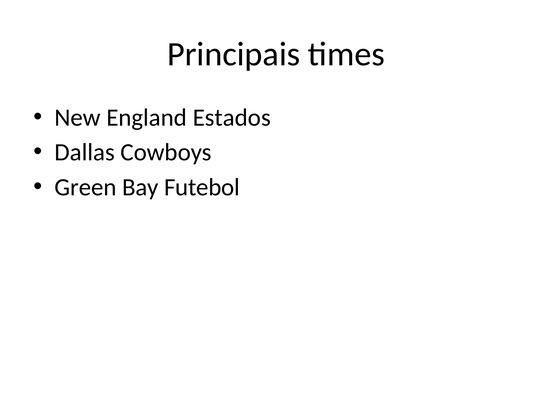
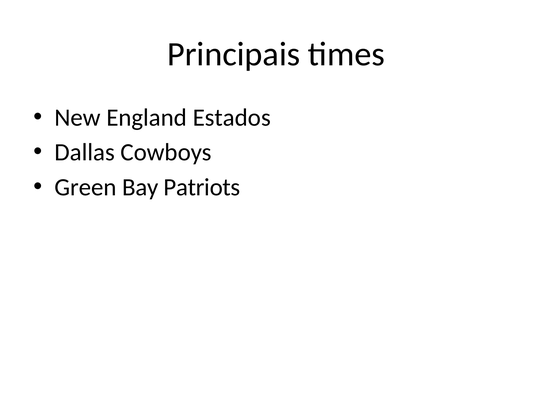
Futebol: Futebol -> Patriots (202, 187)
